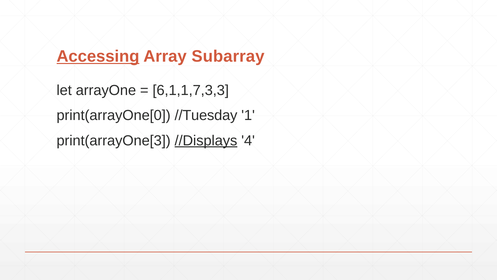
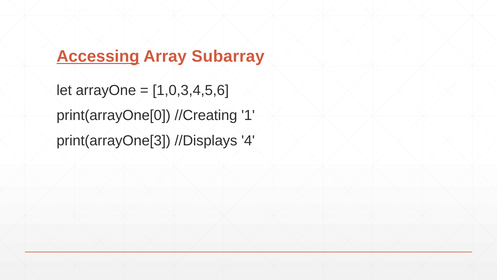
6,1,1,7,3,3: 6,1,1,7,3,3 -> 1,0,3,4,5,6 (191, 90)
//Tuesday: //Tuesday -> //Creating (206, 115)
//Displays underline: present -> none (206, 140)
